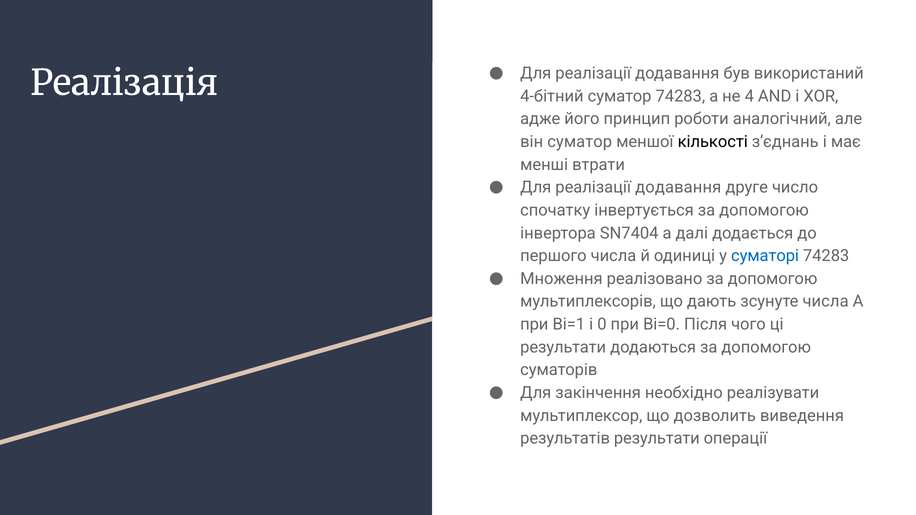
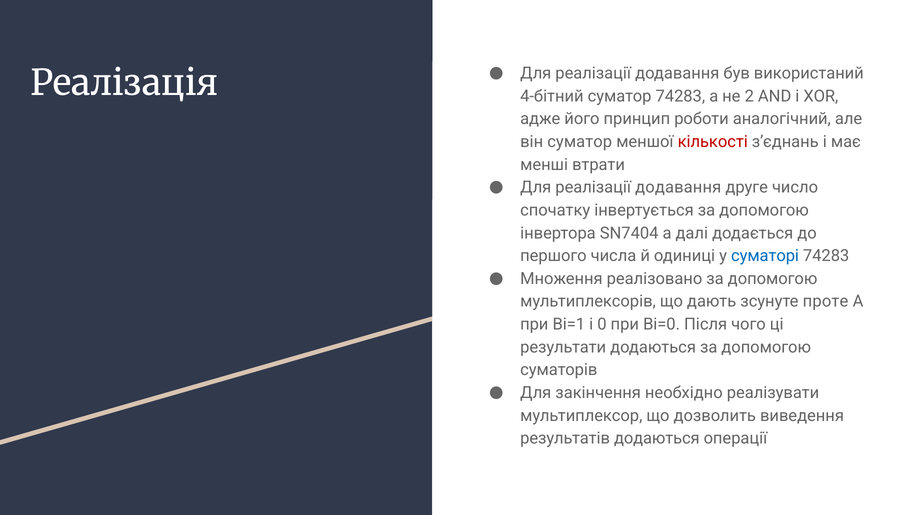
4: 4 -> 2 (749, 96)
кількості colour: black -> red (713, 142)
зсунуте числа: числа -> проте (826, 302)
результатів результати: результати -> додаються (657, 439)
